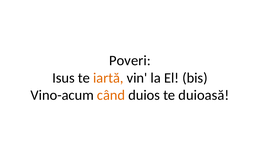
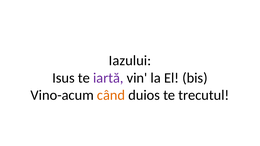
Poveri: Poveri -> Iazului (130, 61)
iartă colour: orange -> purple (108, 78)
duioasă: duioasă -> trecutul (204, 95)
